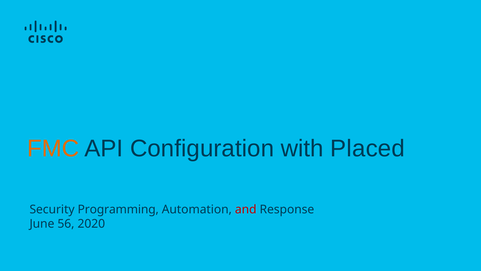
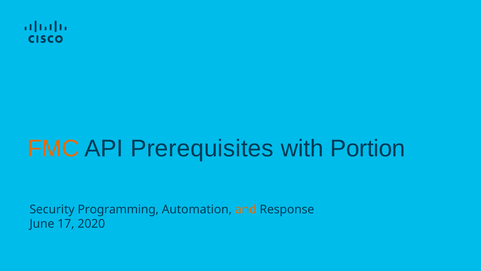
Configuration: Configuration -> Prerequisites (202, 148)
Placed: Placed -> Portion (368, 148)
and colour: red -> orange (246, 209)
56: 56 -> 17 (66, 224)
